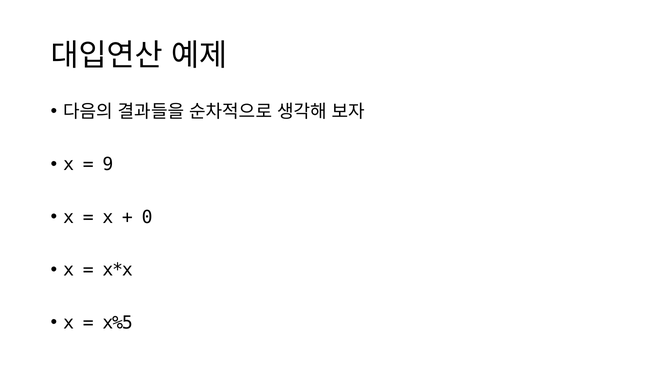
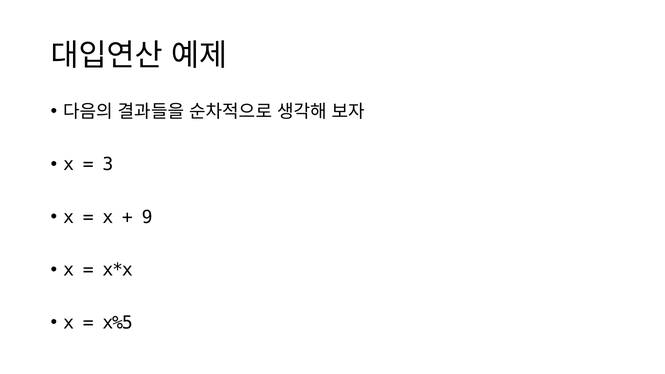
9: 9 -> 3 (108, 164)
0: 0 -> 9 (147, 217)
